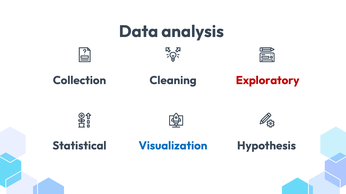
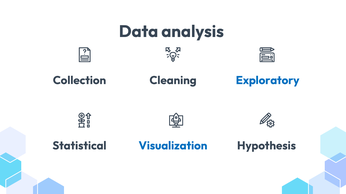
Exploratory colour: red -> blue (268, 81)
